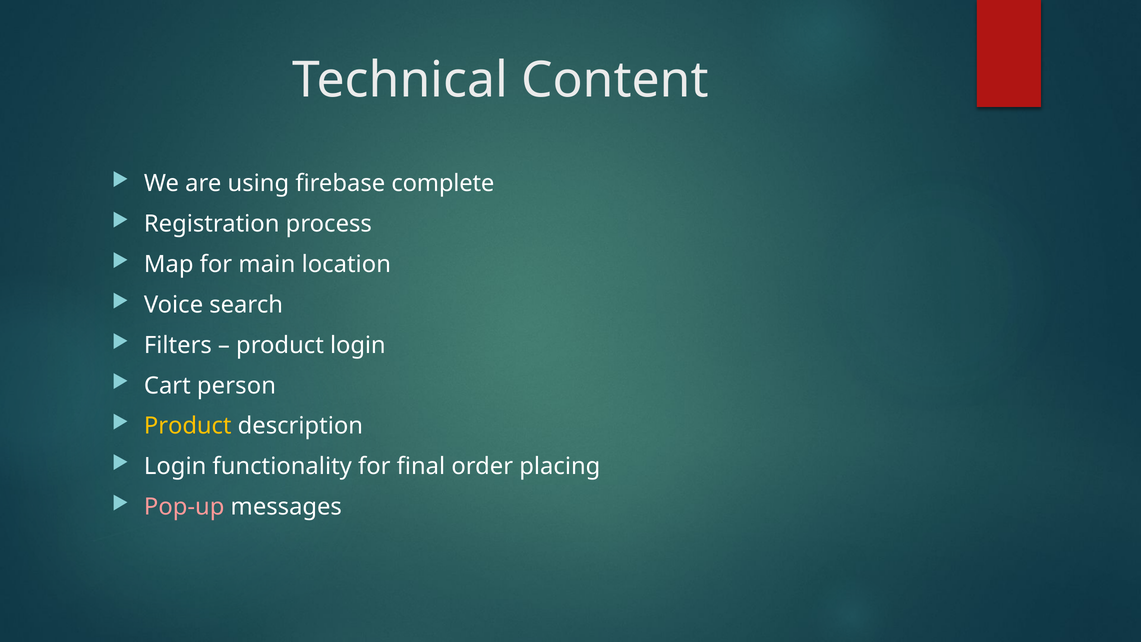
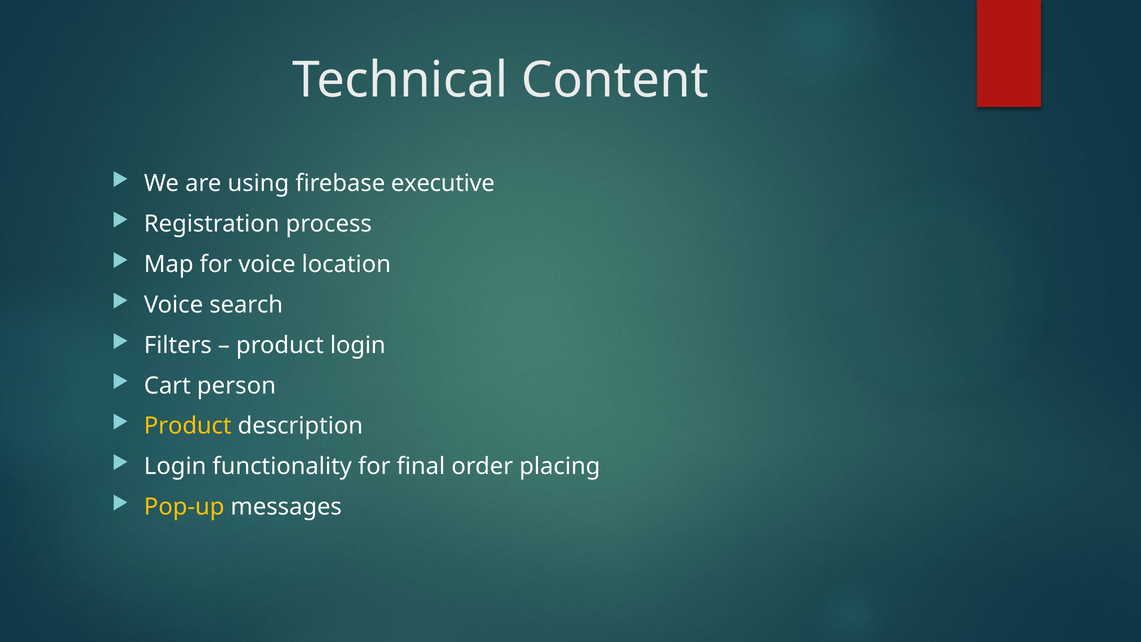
complete: complete -> executive (443, 183)
for main: main -> voice (267, 264)
Pop-up colour: pink -> yellow (184, 507)
